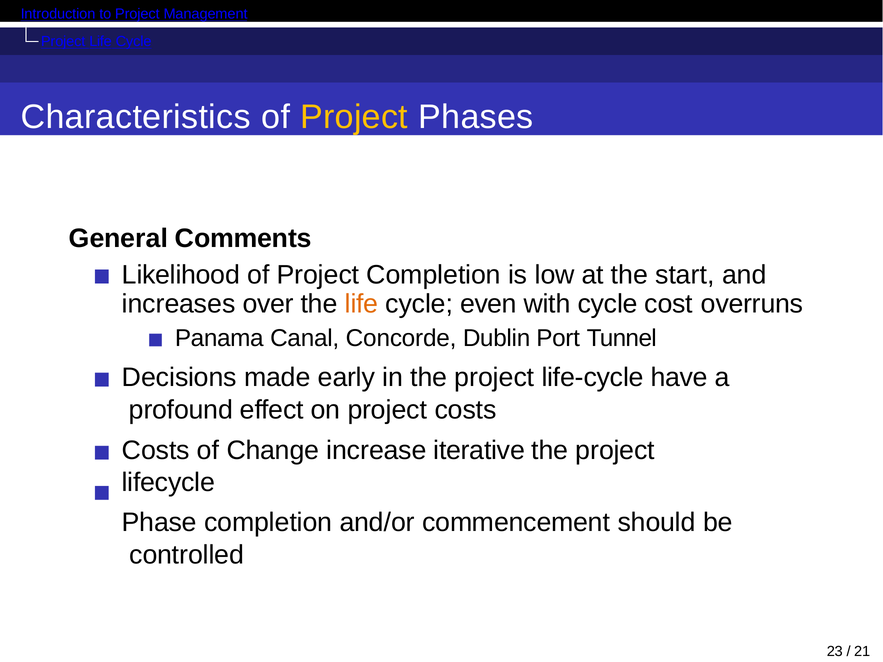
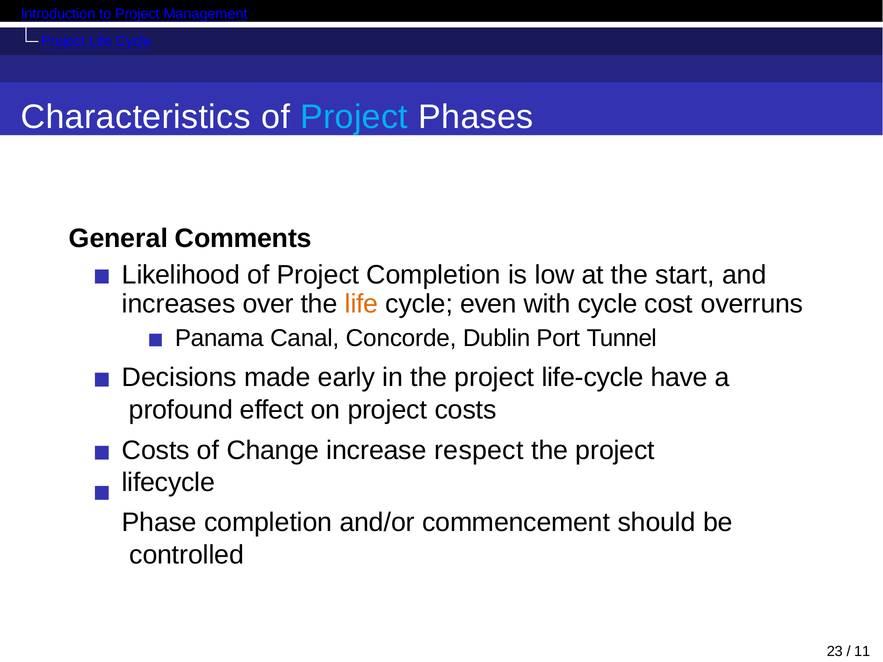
Project colour: yellow -> light blue (354, 117)
iterative: iterative -> respect (479, 451)
21: 21 -> 11 (862, 652)
